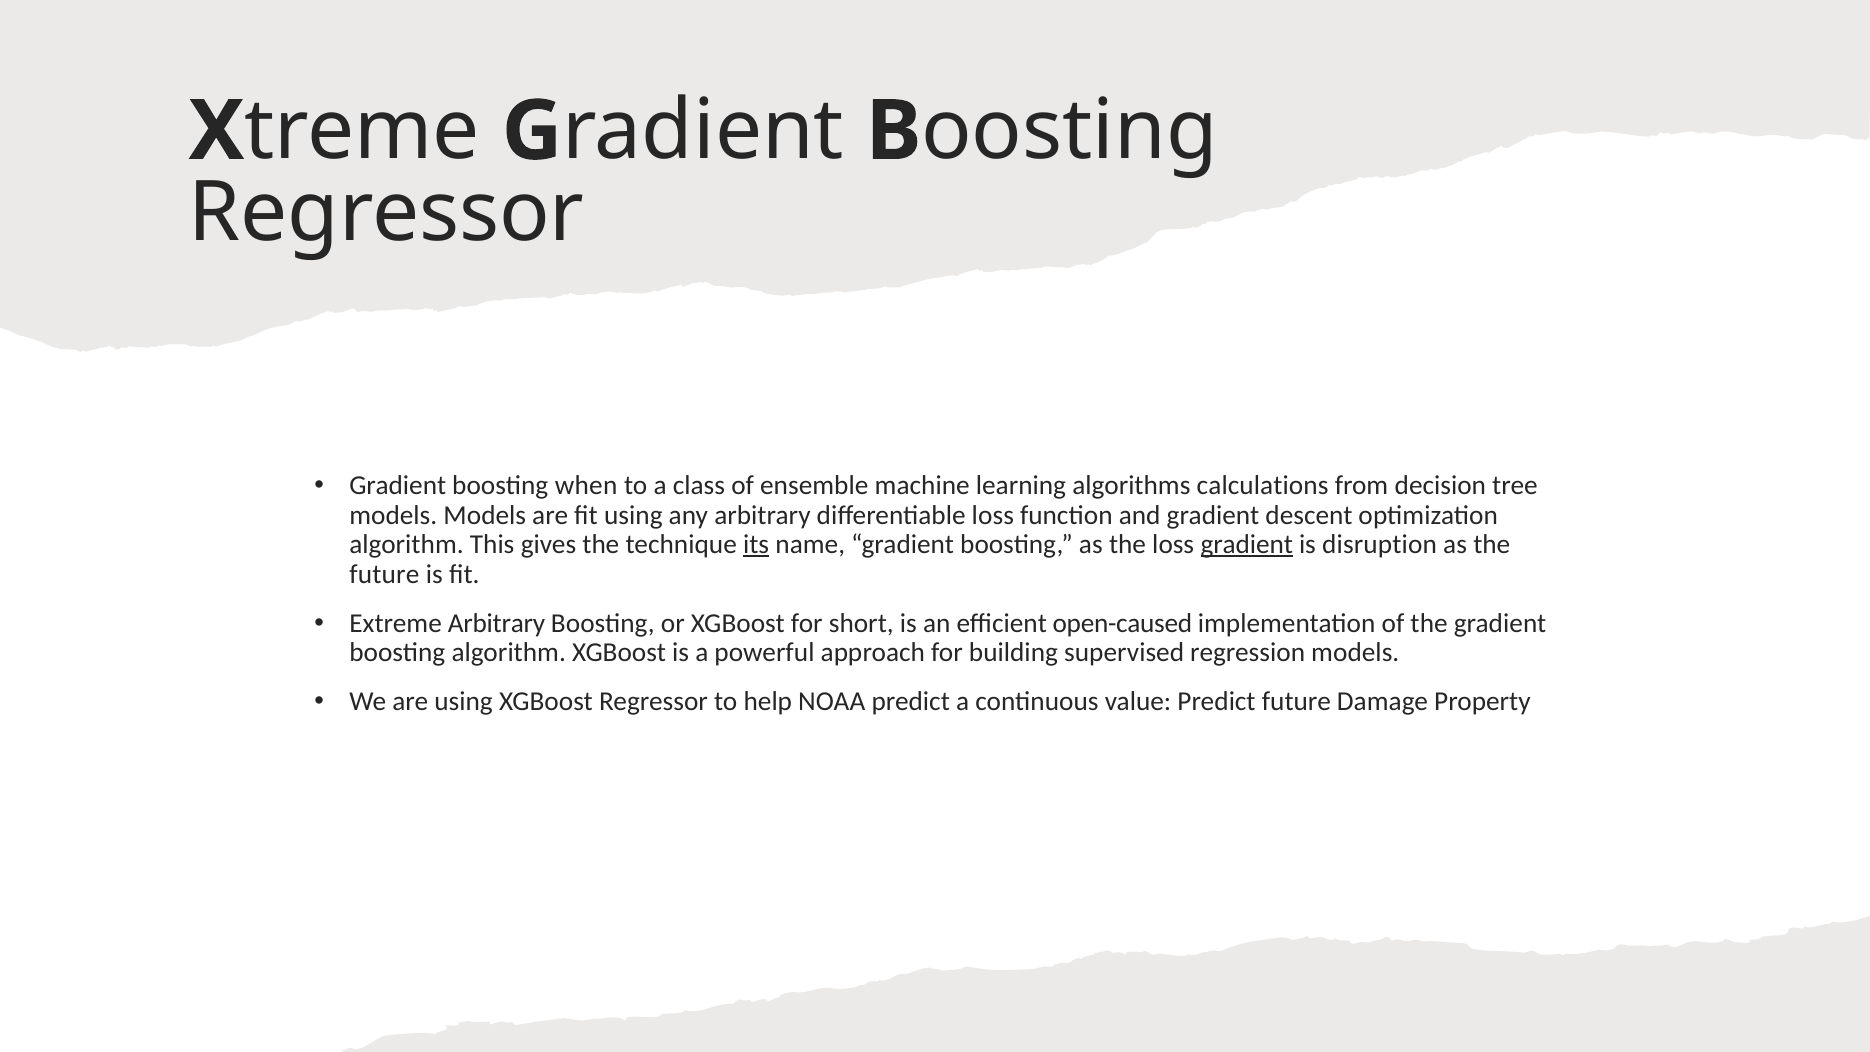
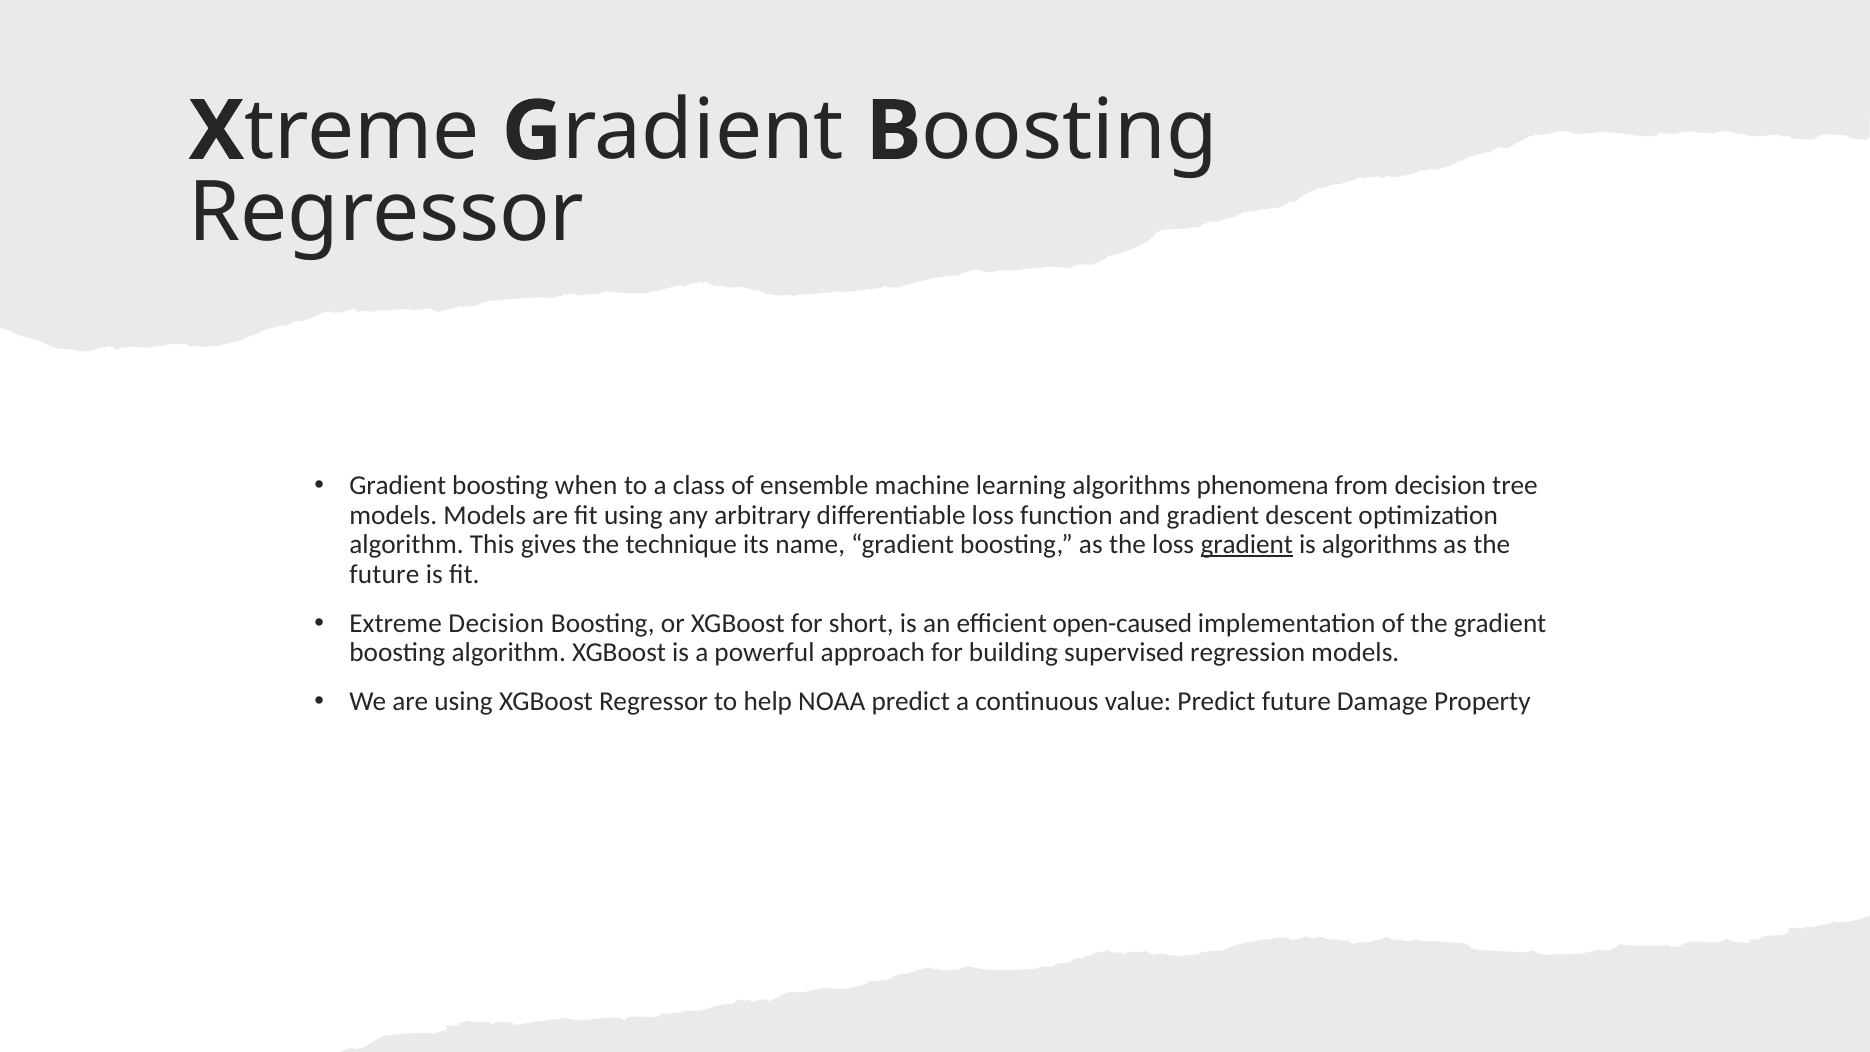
calculations: calculations -> phenomena (1263, 485)
its underline: present -> none (756, 544)
is disruption: disruption -> algorithms (1380, 544)
Extreme Arbitrary: Arbitrary -> Decision (496, 623)
